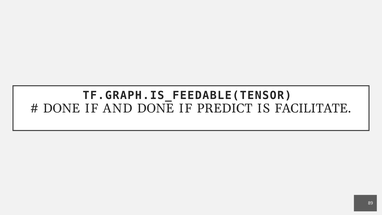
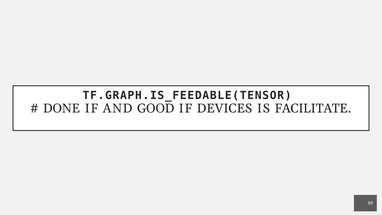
AND DONE: DONE -> GOOD (156, 108)
PREDICT: PREDICT -> DEVICES (225, 108)
